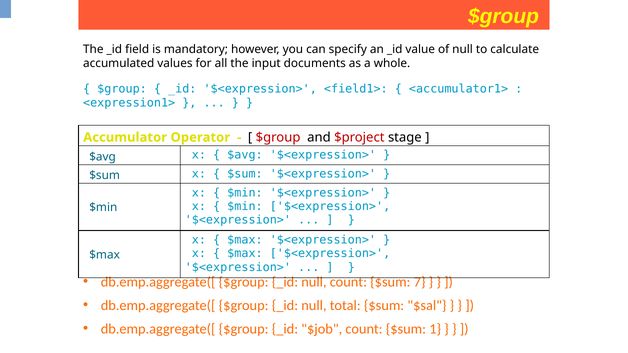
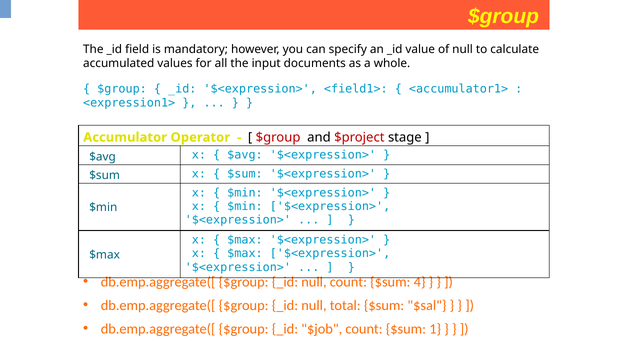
7: 7 -> 4 (420, 282)
